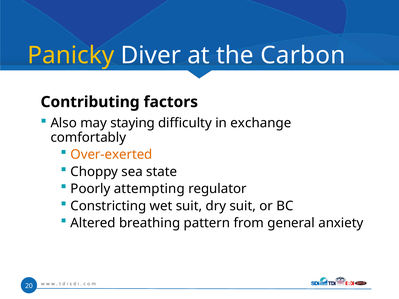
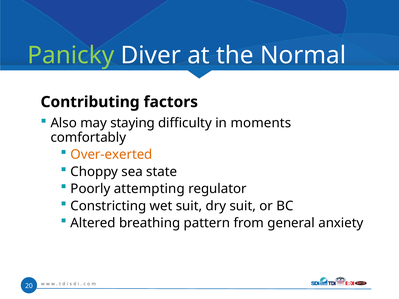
Panicky colour: yellow -> light green (71, 55)
Carbon: Carbon -> Normal (303, 55)
exchange: exchange -> moments (261, 123)
